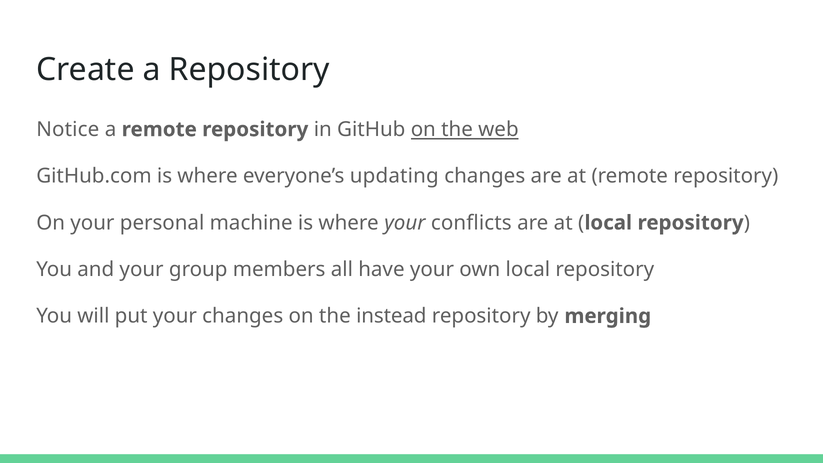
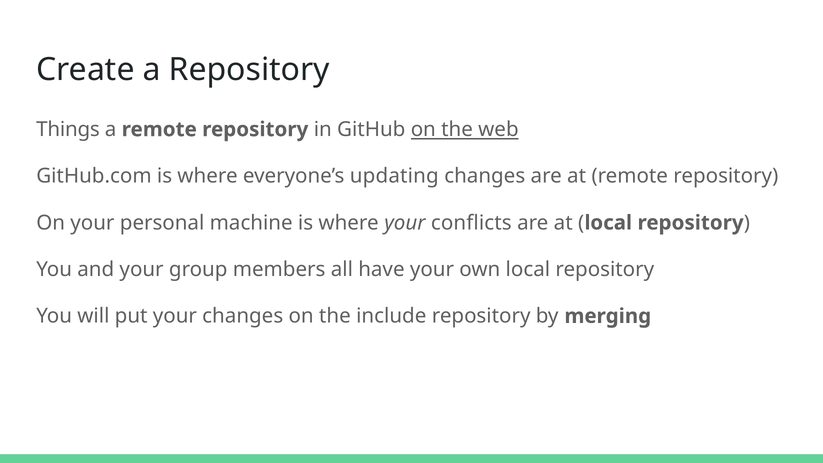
Notice: Notice -> Things (68, 129)
instead: instead -> include (391, 316)
